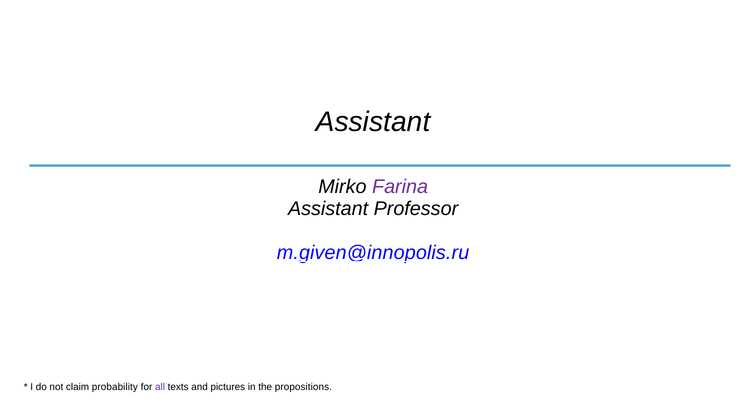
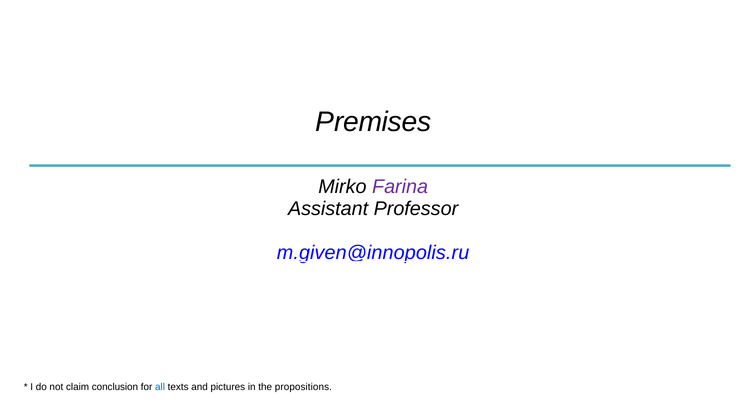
Assistant: Assistant -> Premises (373, 122)
probability: probability -> conclusion (115, 387)
all colour: purple -> blue (160, 387)
